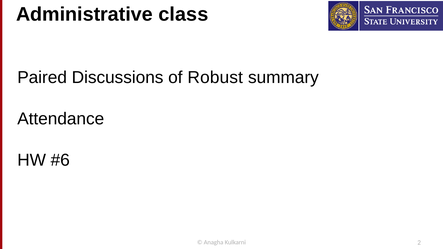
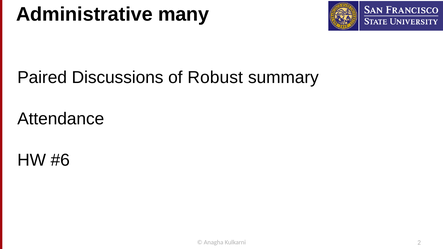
class: class -> many (184, 14)
